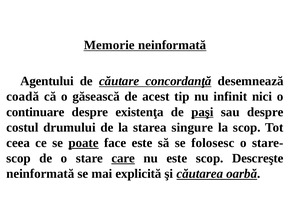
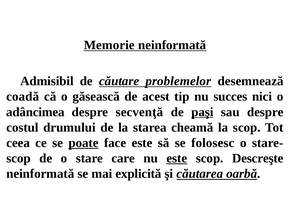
Agentului: Agentului -> Admisibil (47, 81)
concordanţă: concordanţă -> problemelor (178, 81)
infinit: infinit -> succes (230, 97)
continuare: continuare -> adâncimea (35, 112)
existenţa: existenţa -> secvenţă (139, 112)
singure: singure -> cheamă (192, 128)
care underline: present -> none (123, 159)
este underline: none -> present (177, 159)
